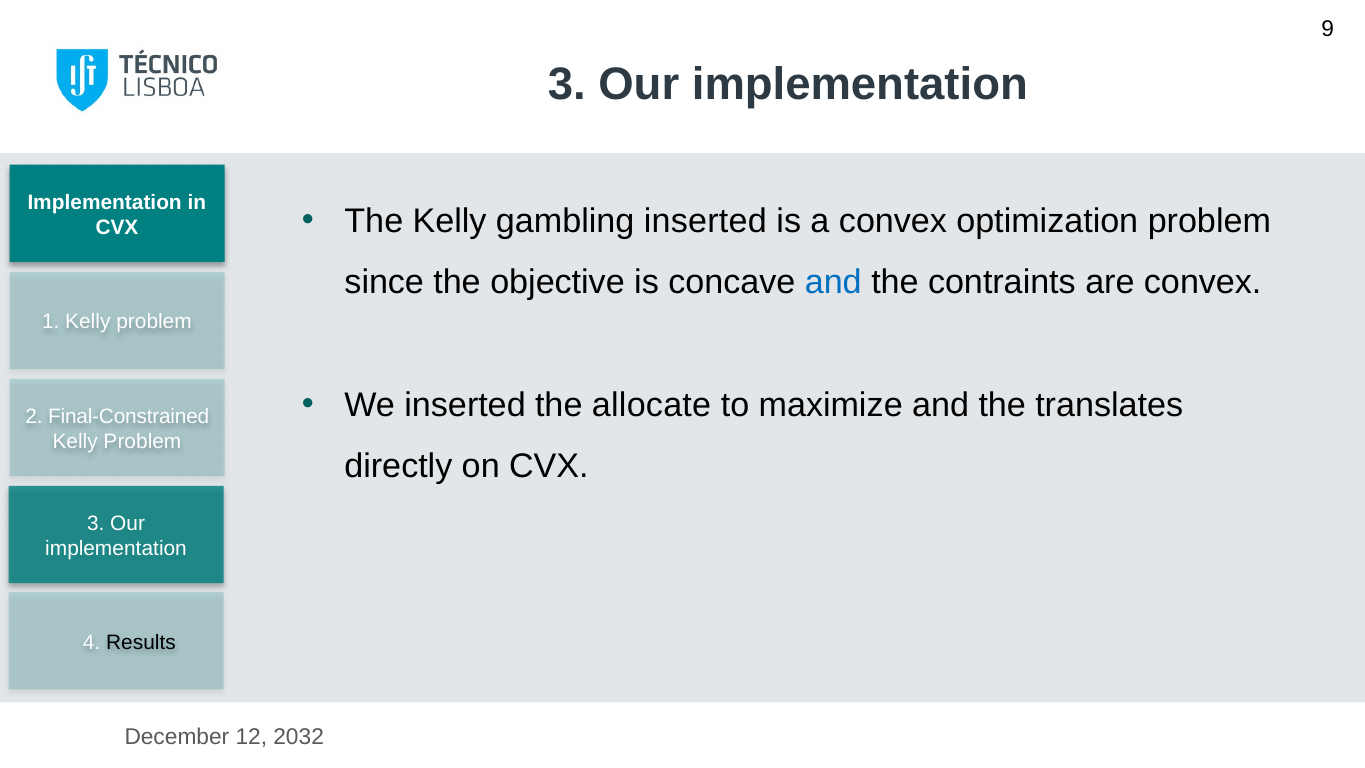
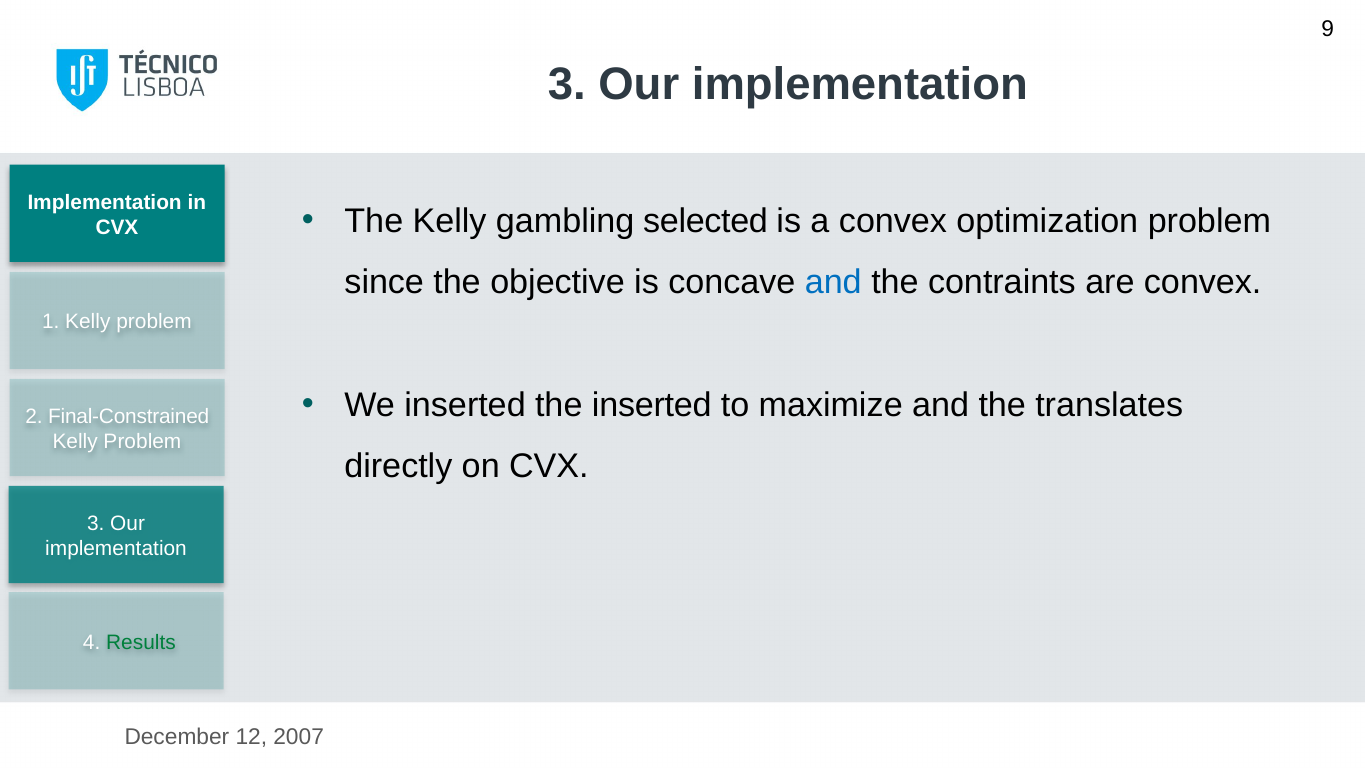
gambling inserted: inserted -> selected (706, 221)
the allocate: allocate -> inserted (652, 405)
Results colour: black -> green (141, 642)
2032: 2032 -> 2007 (299, 737)
